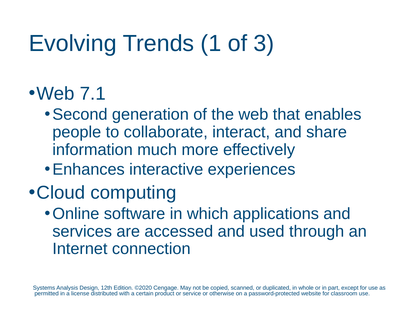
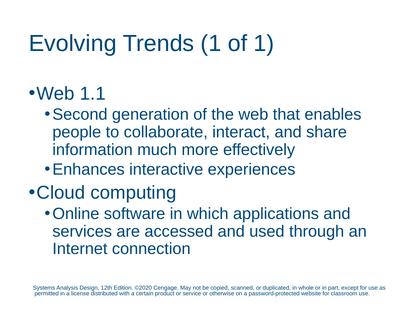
of 3: 3 -> 1 (264, 44)
7.1: 7.1 -> 1.1 (93, 94)
